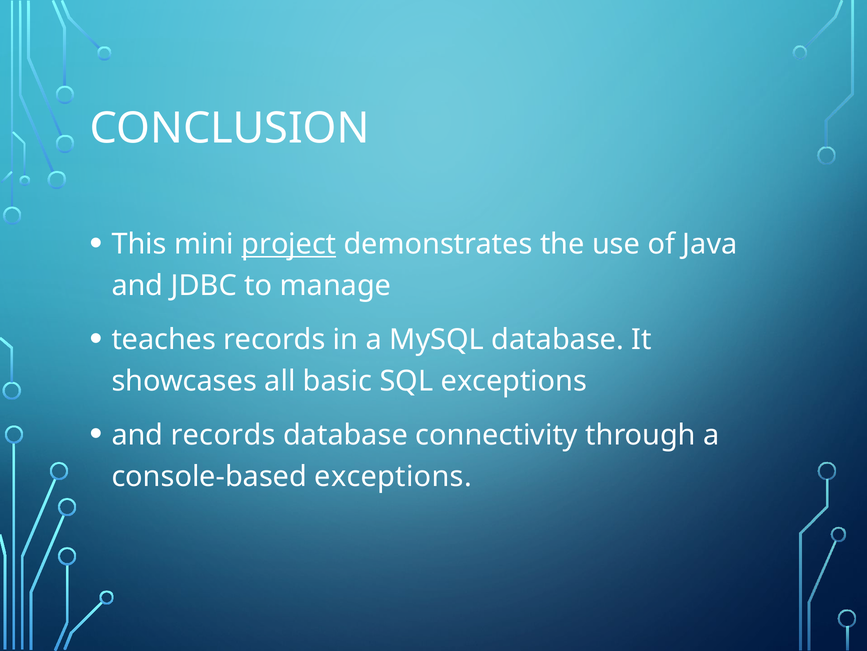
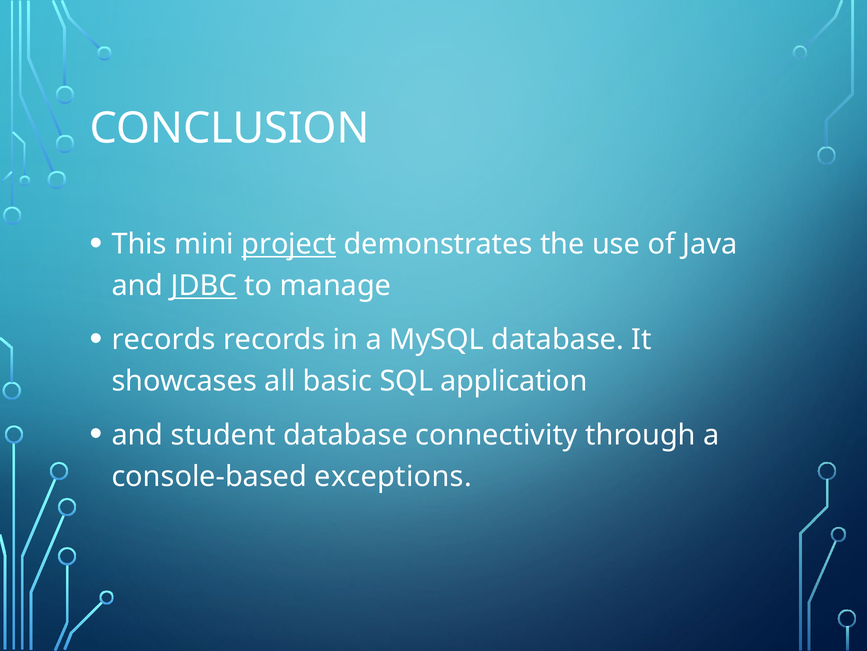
JDBC underline: none -> present (204, 286)
teaches: teaches -> records (164, 339)
SQL exceptions: exceptions -> application (514, 381)
and records: records -> student (223, 434)
